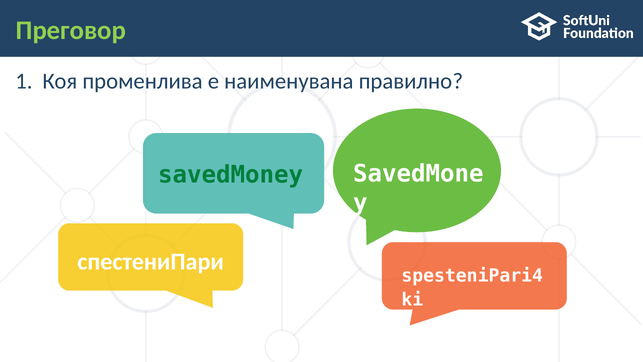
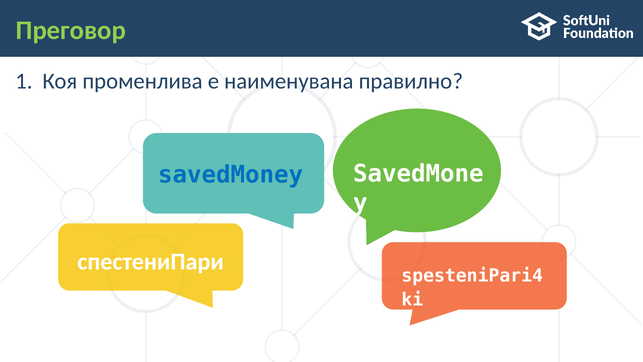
savedMoney colour: green -> blue (231, 175)
